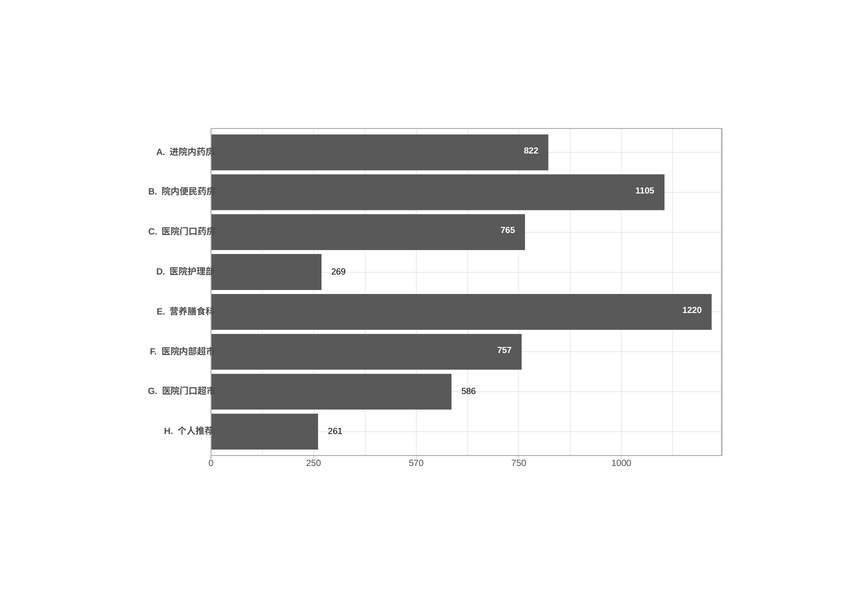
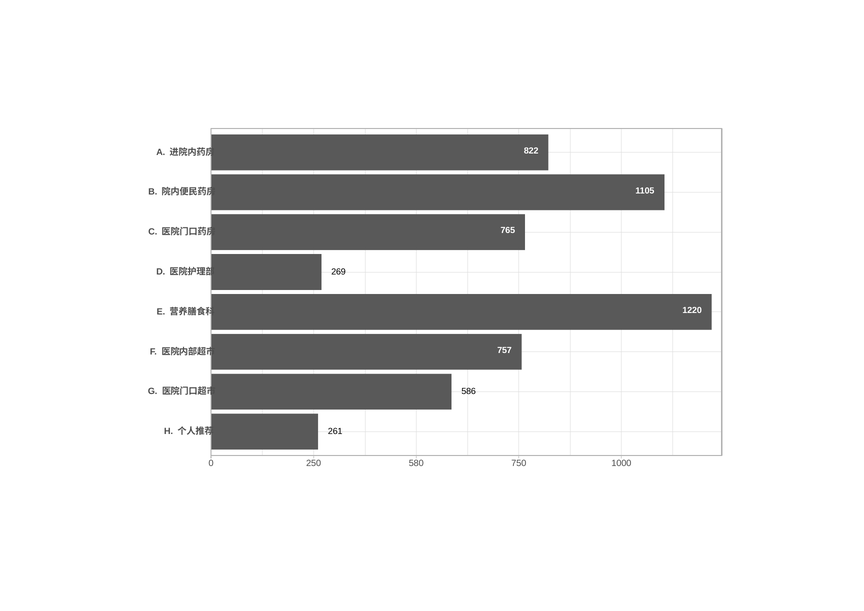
570: 570 -> 580 (416, 463)
